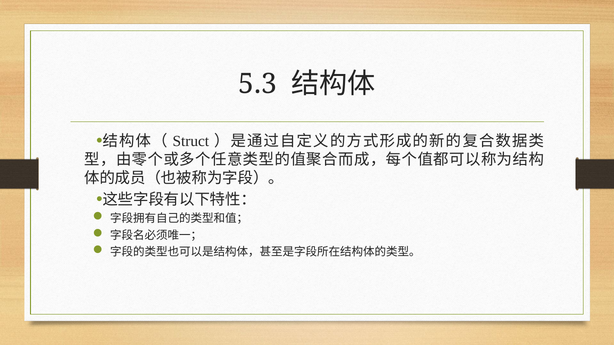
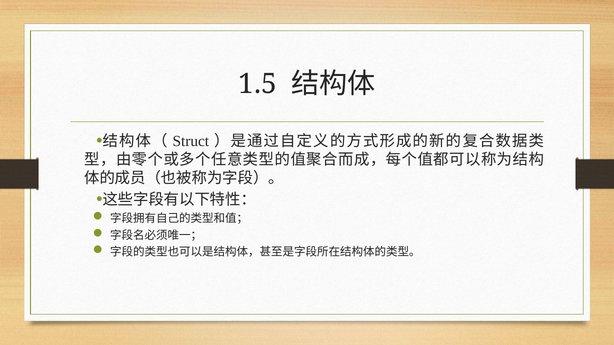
5.3: 5.3 -> 1.5 (258, 84)
